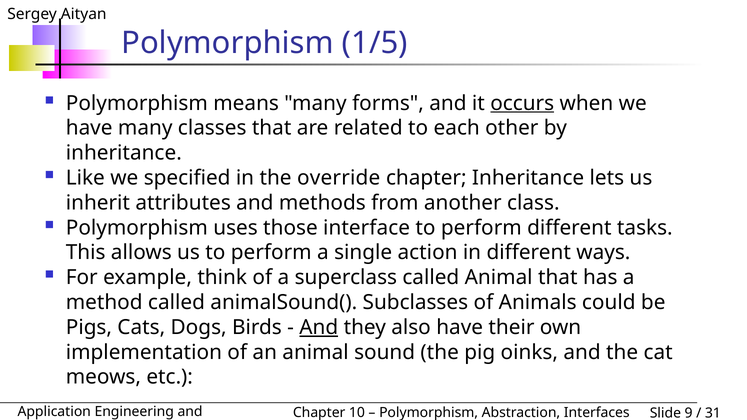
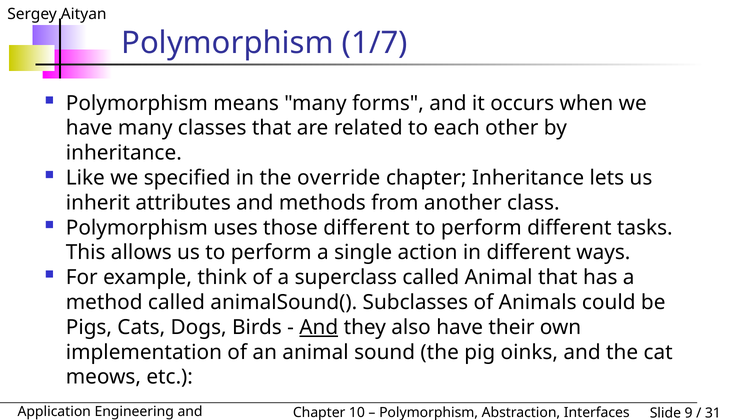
1/5: 1/5 -> 1/7 (375, 43)
occurs underline: present -> none (522, 103)
those interface: interface -> different (366, 228)
